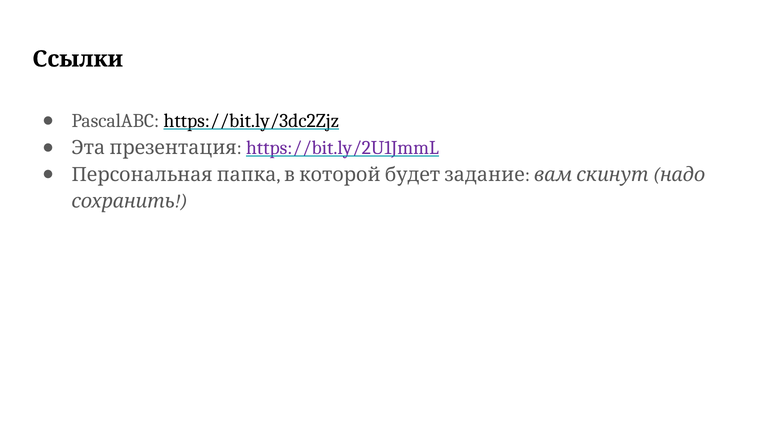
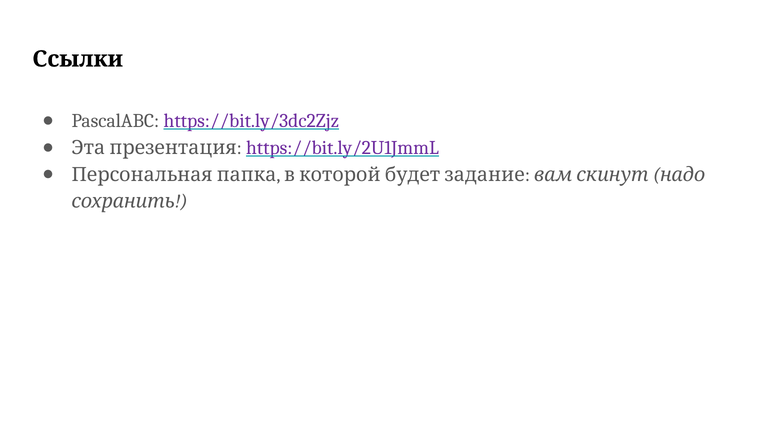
https://bit.ly/3dc2Zjz colour: black -> purple (251, 121)
